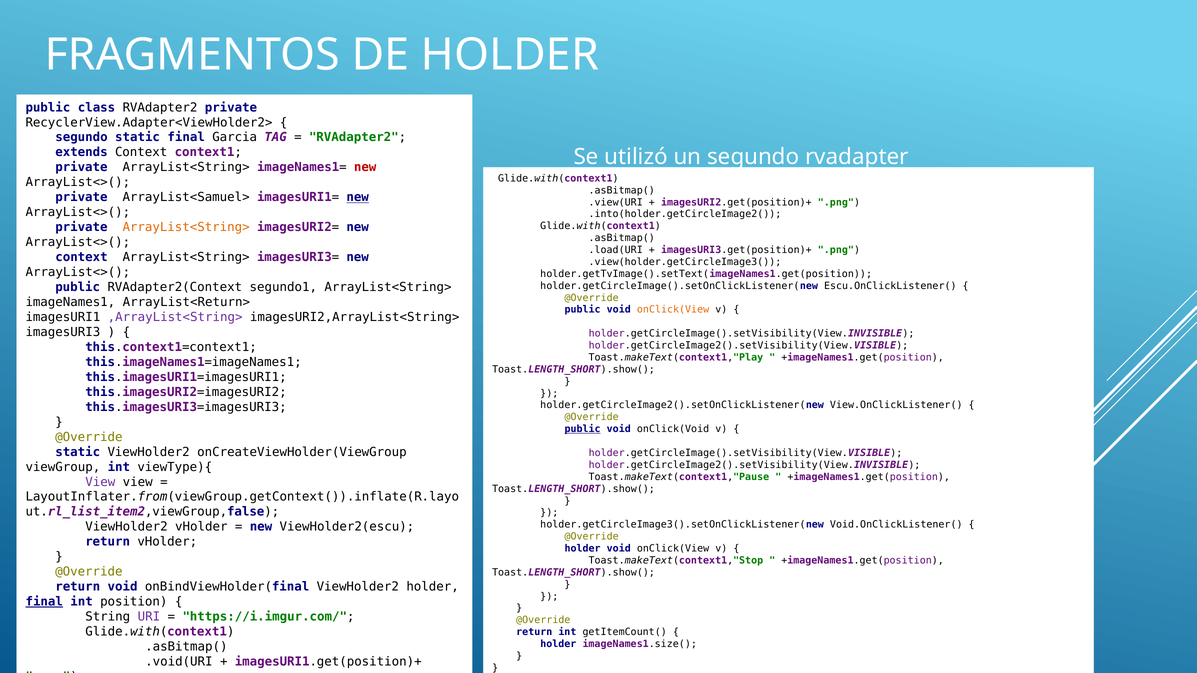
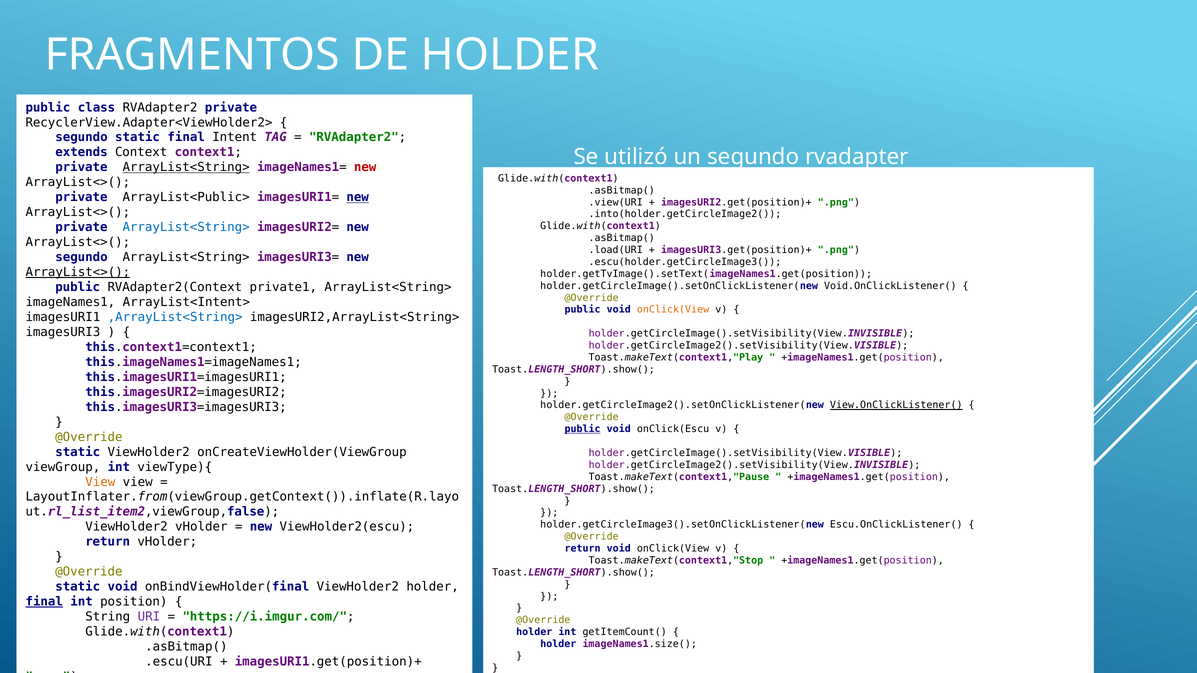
Garcia: Garcia -> Intent (235, 137)
ArrayList<String> underline: none -> present (186, 167)
ArrayList<Samuel>: ArrayList<Samuel> -> ArrayList<Public> (186, 197)
ArrayList<String> colour: orange -> blue (186, 227)
context: context -> segundo (81, 257)
.view(holder.getCircleImage3(: .view(holder.getCircleImage3( -> .escu(holder.getCircleImage3( (685, 262)
ArrayList<>( underline: none -> present (78, 272)
Escu.OnClickListener(: Escu.OnClickListener( -> Void.OnClickListener( (890, 286)
segundo1: segundo1 -> private1 (283, 287)
ArrayList<Return>: ArrayList<Return> -> ArrayList<Intent> (186, 302)
,ArrayList<String> colour: purple -> blue (175, 317)
View.OnClickListener( underline: none -> present (896, 405)
onClick(Void: onClick(Void -> onClick(Escu (673, 429)
View colour: purple -> orange (100, 482)
Void.OnClickListener(: Void.OnClickListener( -> Escu.OnClickListener( (896, 525)
holder: holder -> return (583, 549)
return: return -> static (78, 587)
return: return -> holder (534, 632)
.void(URI: .void(URI -> .escu(URI (179, 662)
